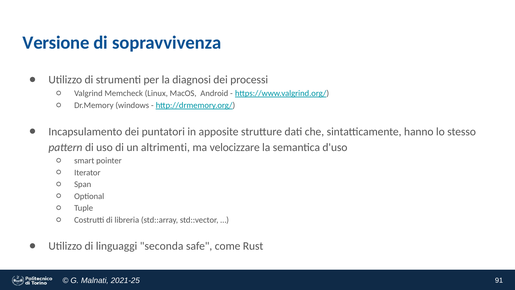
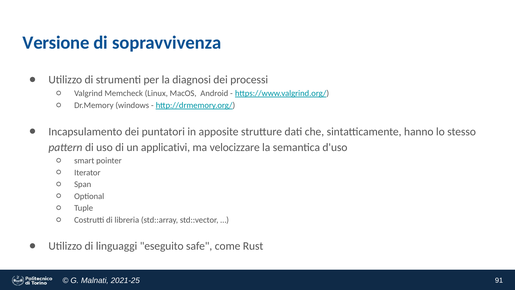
altrimenti: altrimenti -> applicativi (166, 147)
seconda: seconda -> eseguito (162, 246)
